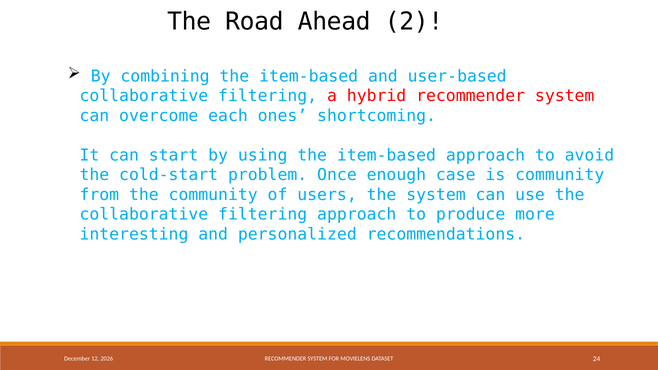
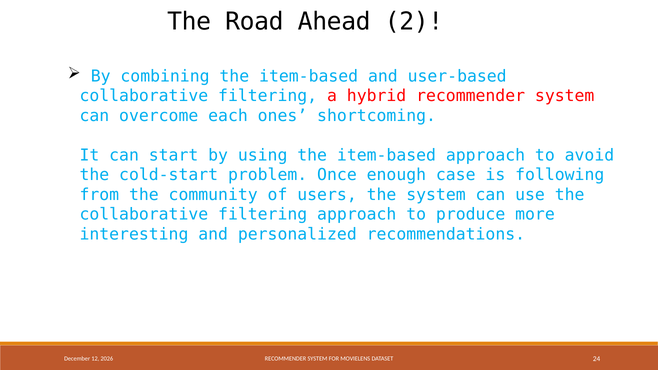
is community: community -> following (560, 175)
